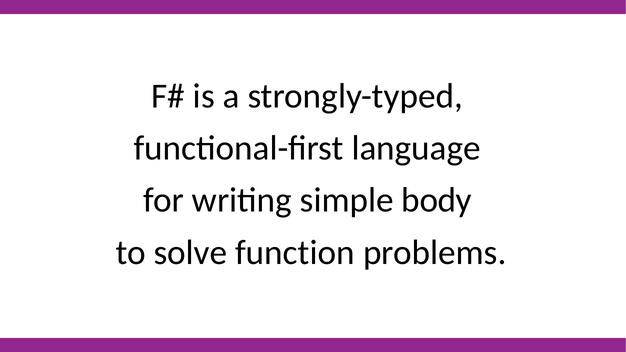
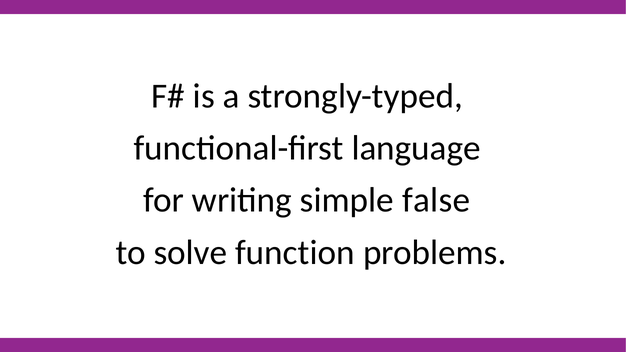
body: body -> false (436, 200)
